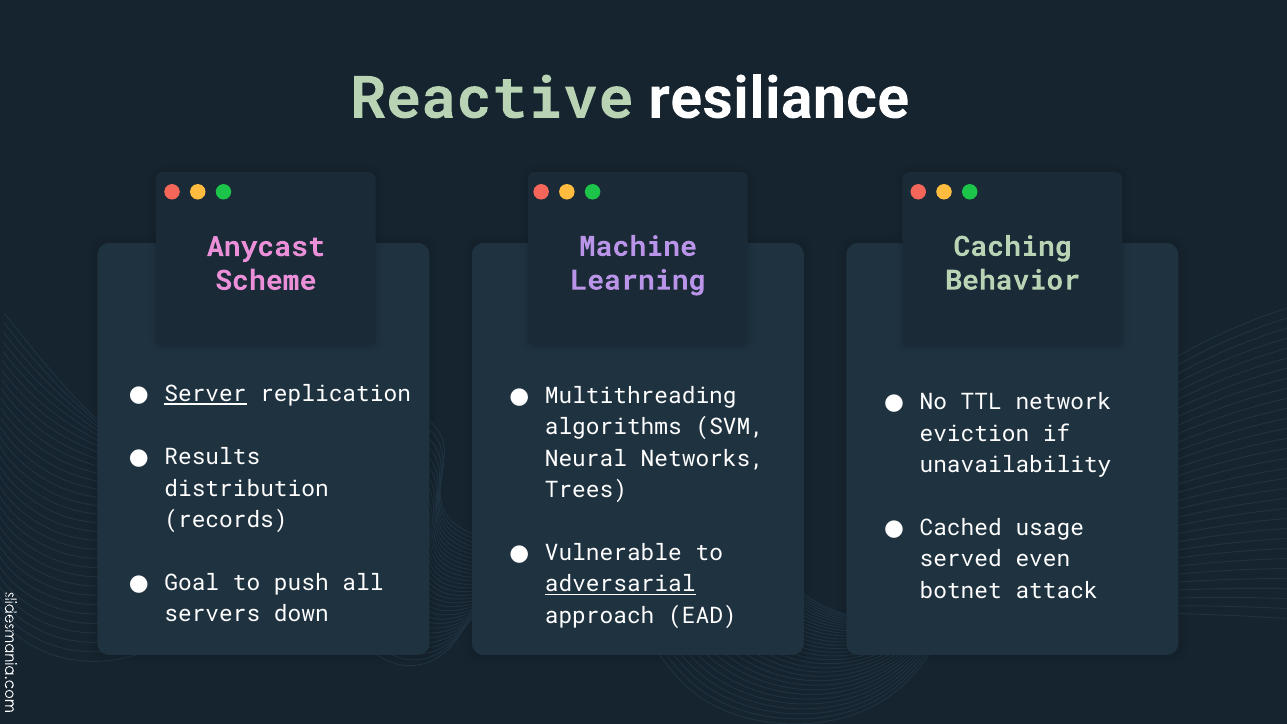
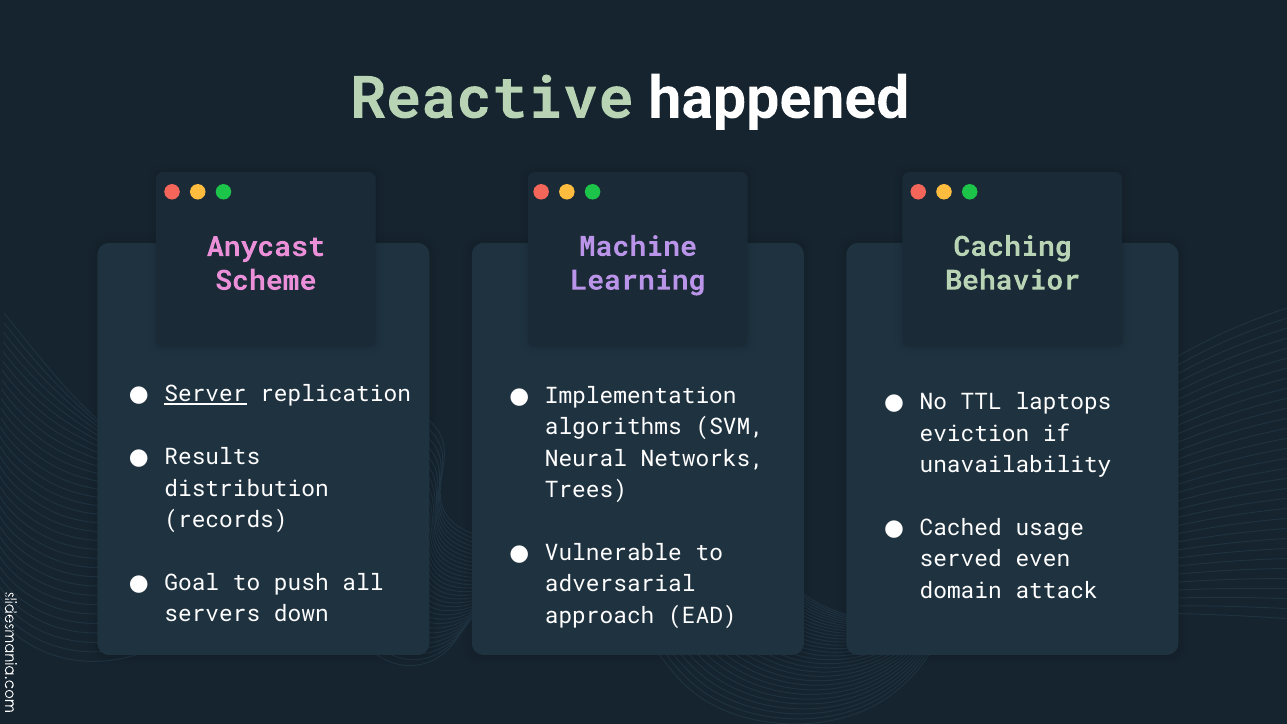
resiliance: resiliance -> happened (779, 98)
Multithreading: Multithreading -> Implementation (641, 396)
network: network -> laptops (1063, 402)
adversarial underline: present -> none (620, 584)
botnet: botnet -> domain (961, 591)
